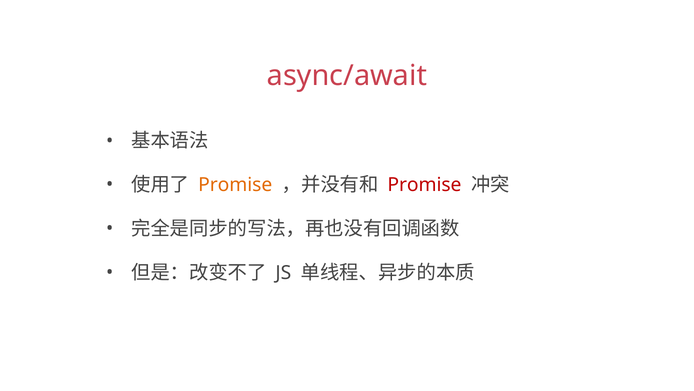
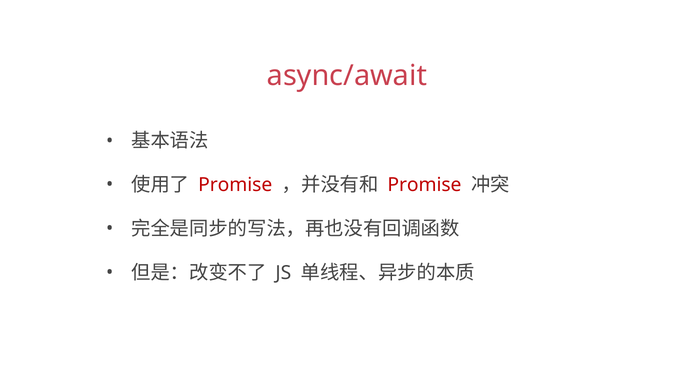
Promise colour: orange -> red (235, 185)
